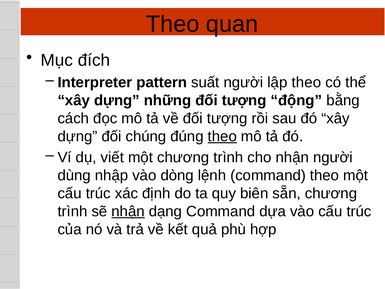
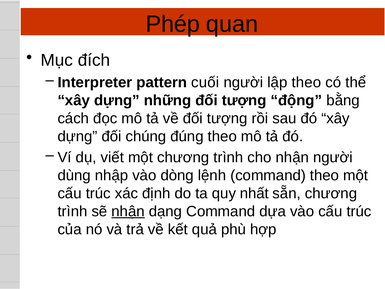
Theo: Theo -> Phép (173, 24)
suất: suất -> cuối (205, 82)
theo underline: present -> none (222, 136)
biên: biên -> nhất (254, 193)
